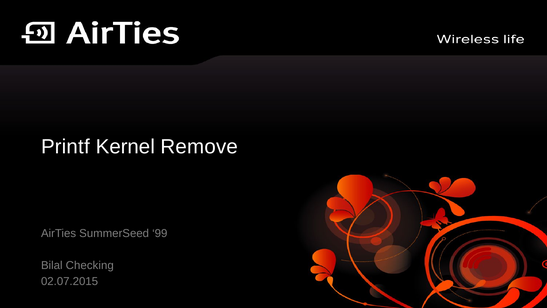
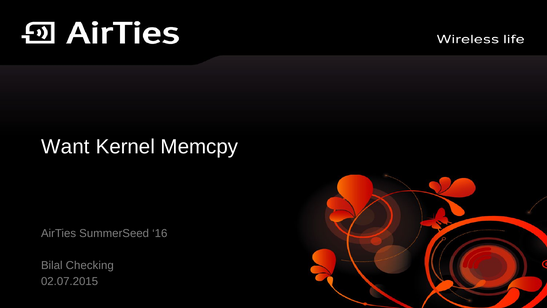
Printf: Printf -> Want (65, 147)
Remove: Remove -> Memcpy (199, 147)
99: 99 -> 16 (160, 233)
